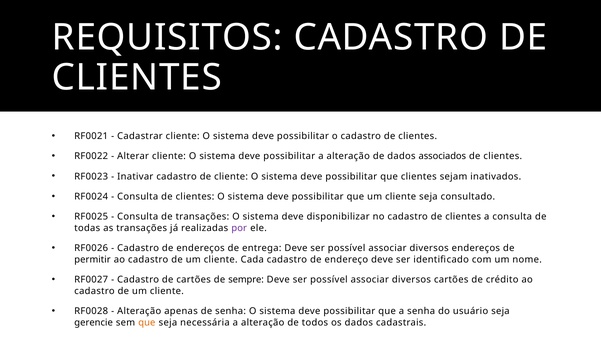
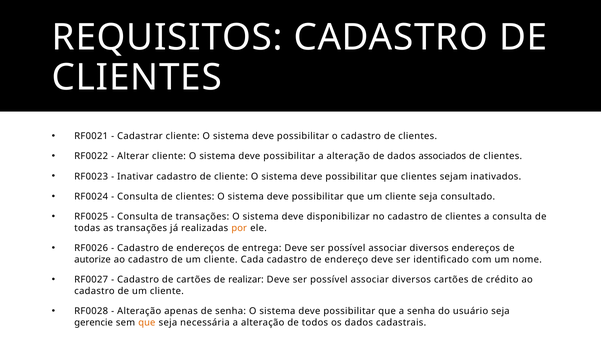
por colour: purple -> orange (239, 228)
permitir: permitir -> autorize (93, 260)
sempre: sempre -> realizar (246, 280)
